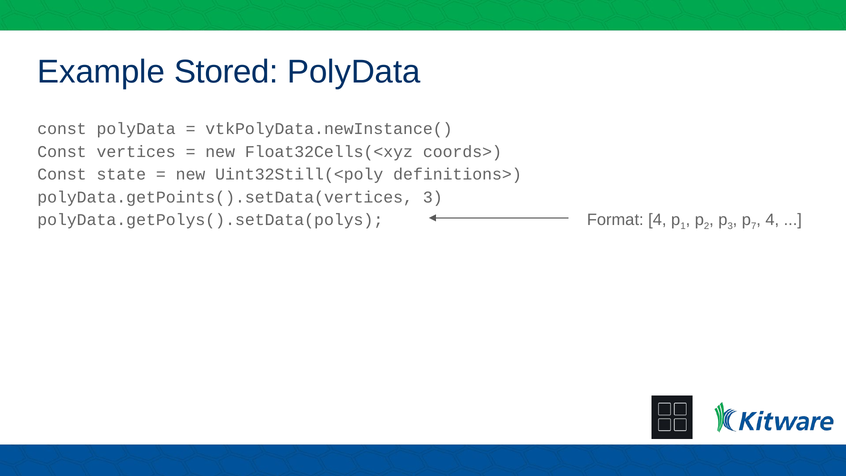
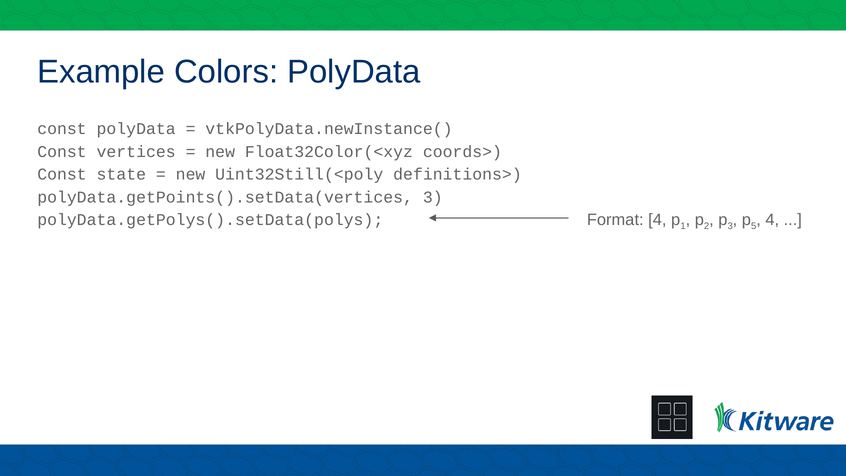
Stored: Stored -> Colors (226, 72)
Float32Cells(<xyz: Float32Cells(<xyz -> Float32Color(<xyz (329, 152)
7: 7 -> 5 (754, 226)
